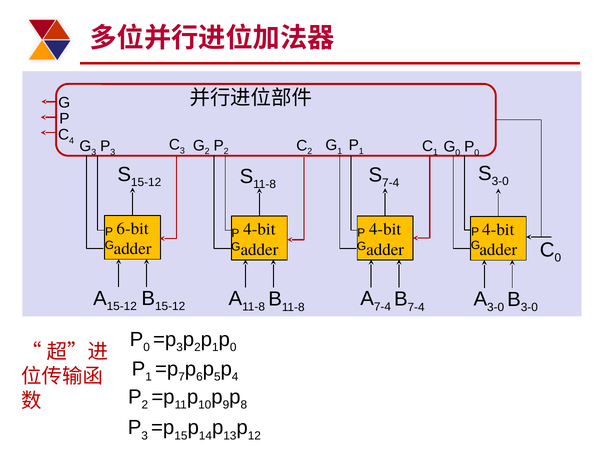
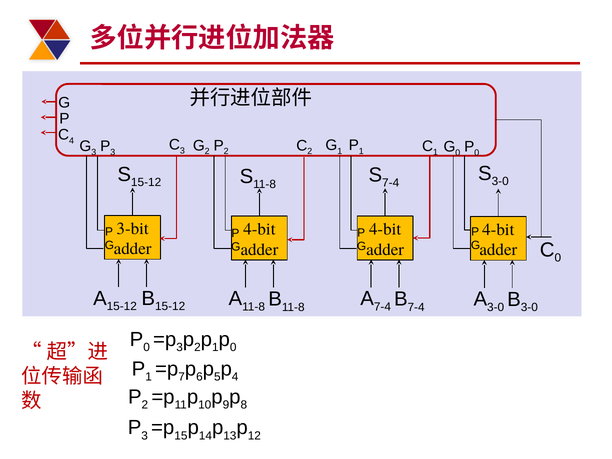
6-bit: 6-bit -> 3-bit (133, 228)
